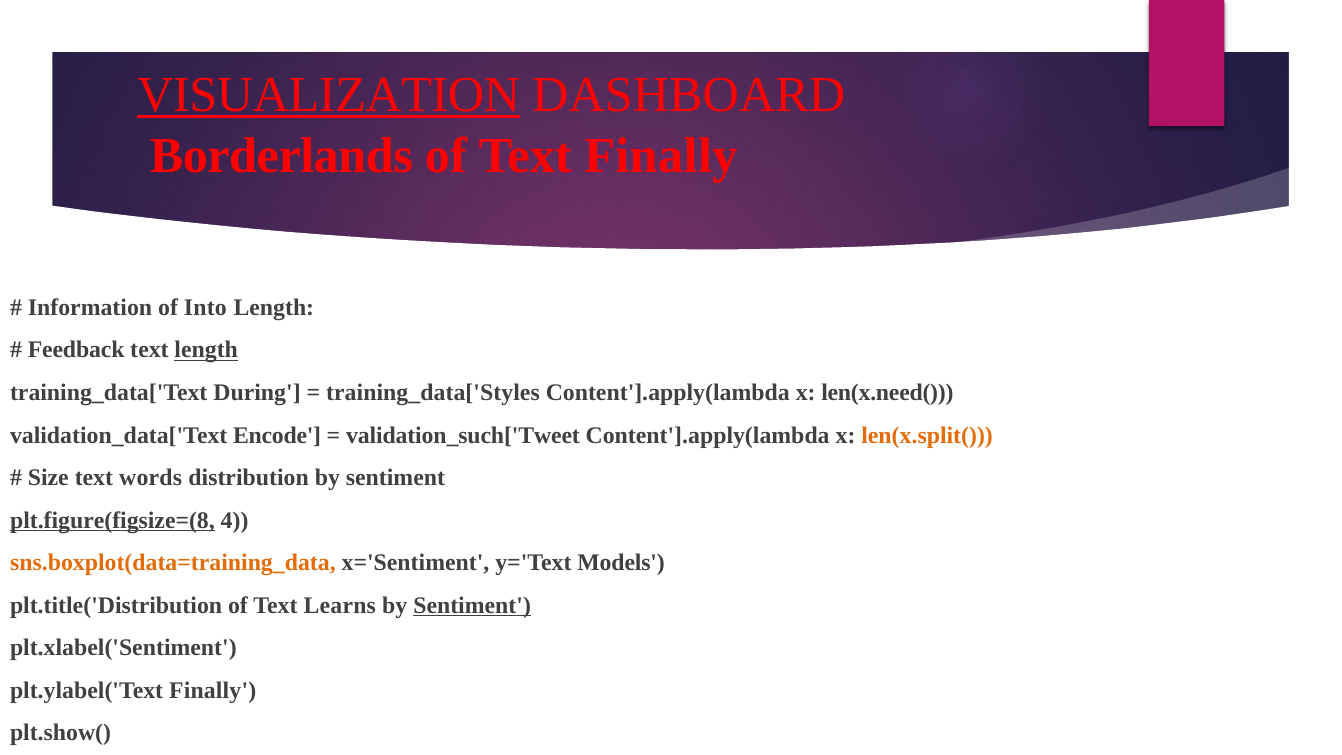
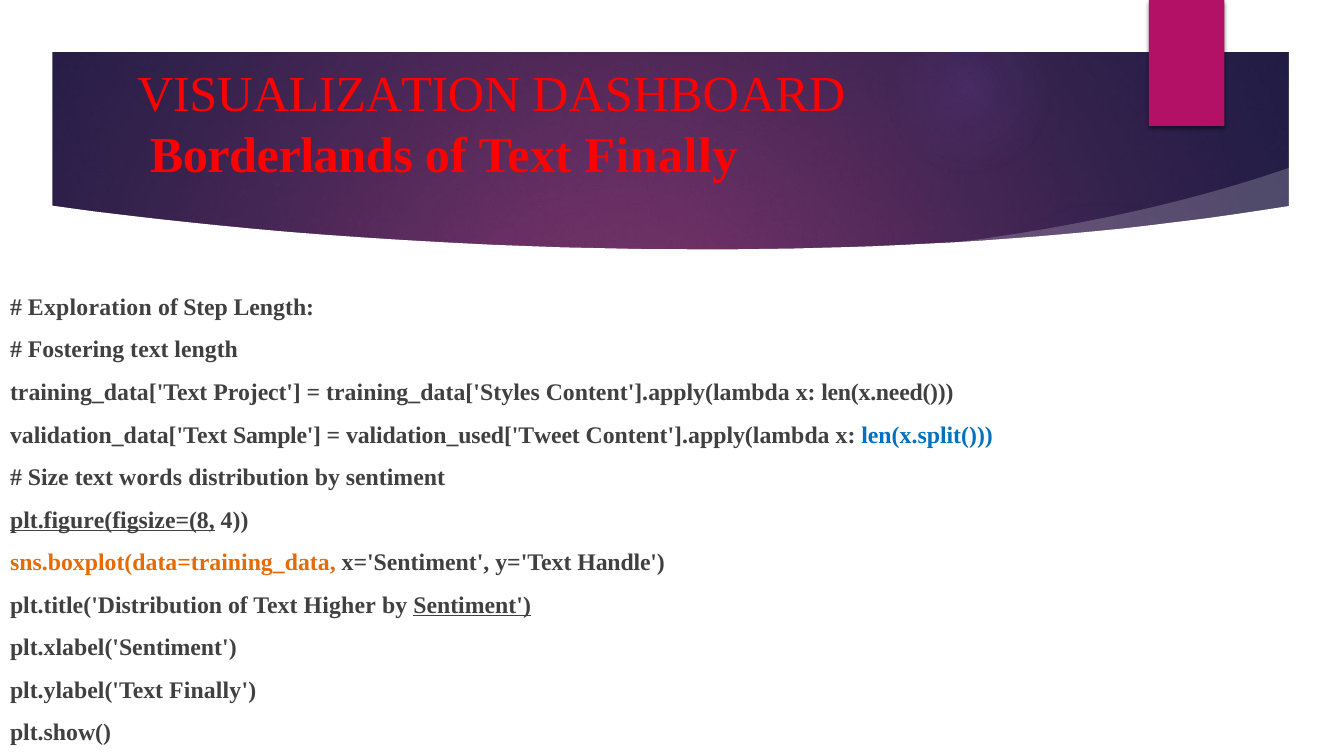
VISUALIZATION underline: present -> none (329, 95)
Information: Information -> Exploration (90, 308)
Into: Into -> Step (206, 308)
Feedback: Feedback -> Fostering (76, 350)
length underline: present -> none (206, 350)
During: During -> Project (257, 393)
Encode: Encode -> Sample (277, 435)
validation_such['Tweet: validation_such['Tweet -> validation_used['Tweet (463, 435)
len(x.split( colour: orange -> blue (927, 435)
Models: Models -> Handle (621, 563)
Learns: Learns -> Higher (340, 605)
